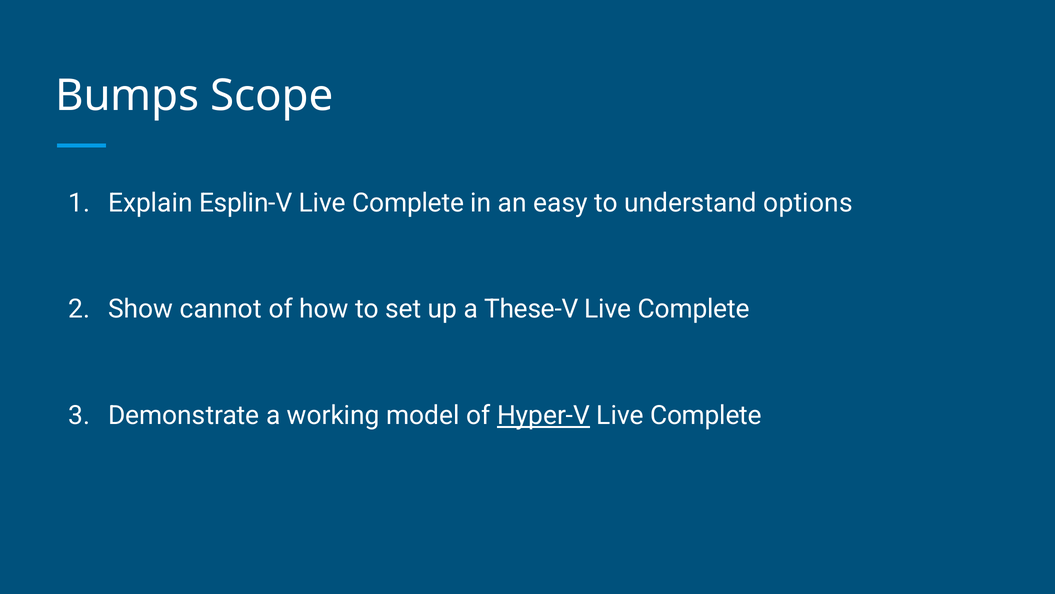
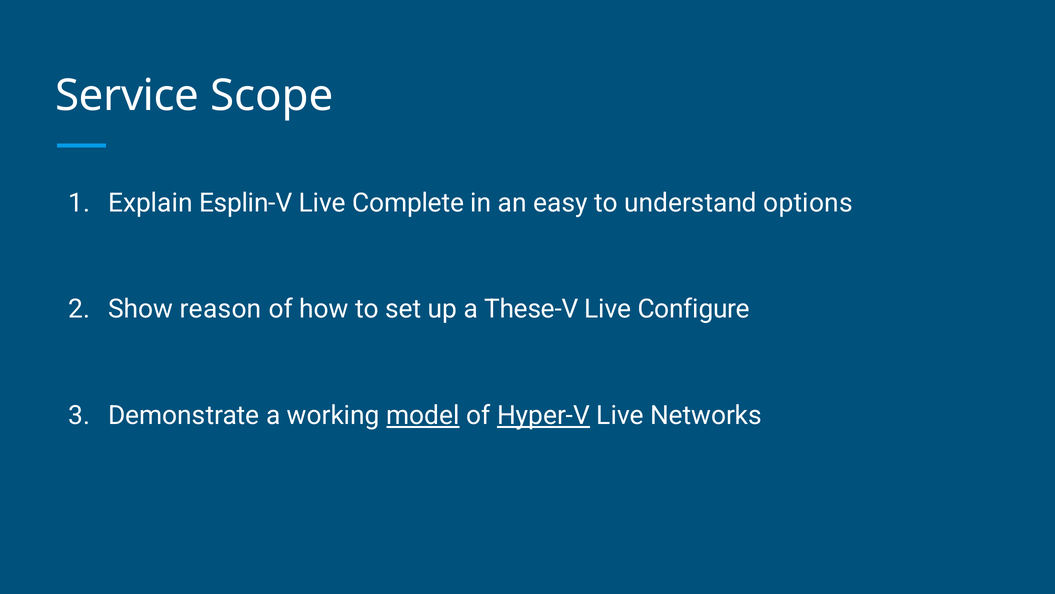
Bumps: Bumps -> Service (127, 96)
cannot: cannot -> reason (221, 309)
Complete: Complete -> Configure (694, 309)
model underline: none -> present (423, 415)
Complete: Complete -> Networks (706, 415)
